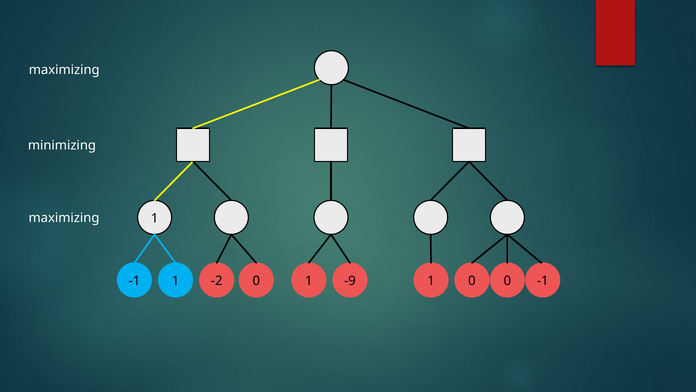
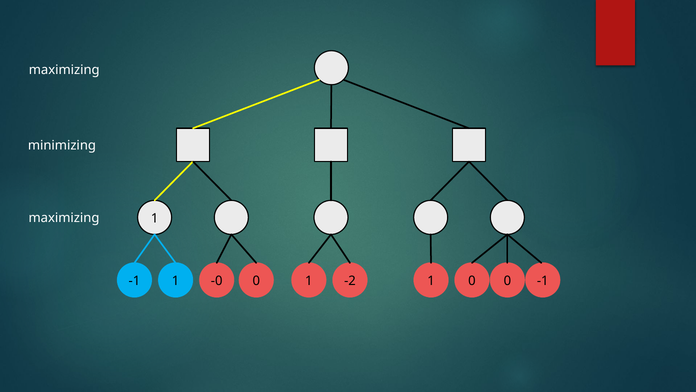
-2: -2 -> -0 (217, 280)
-9: -9 -> -2 (350, 280)
